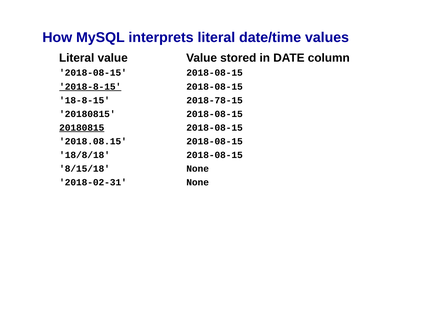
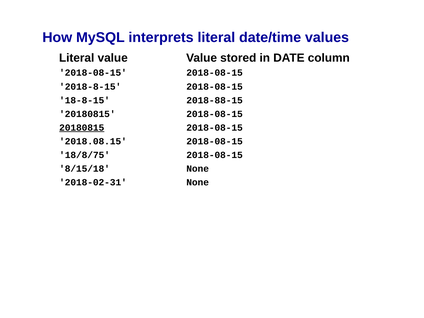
2018-8-15 underline: present -> none (90, 87)
2018-78-15: 2018-78-15 -> 2018-88-15 (215, 100)
18/8/18: 18/8/18 -> 18/8/75 (85, 155)
